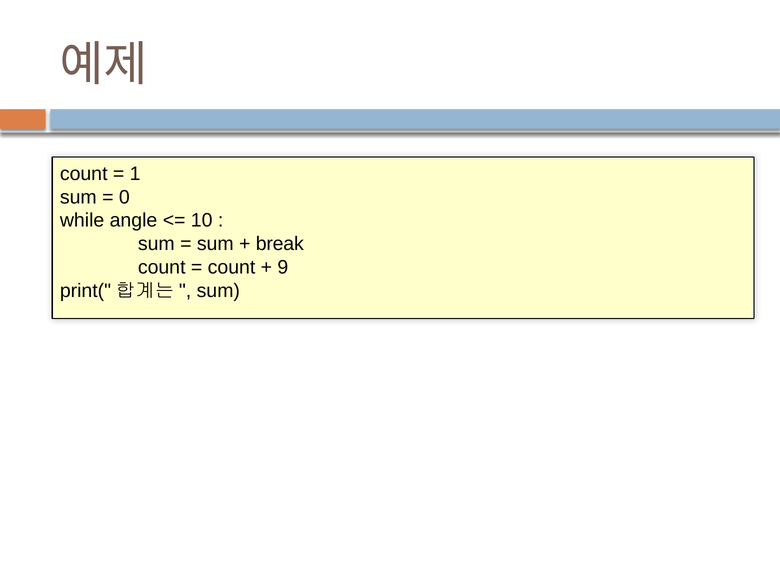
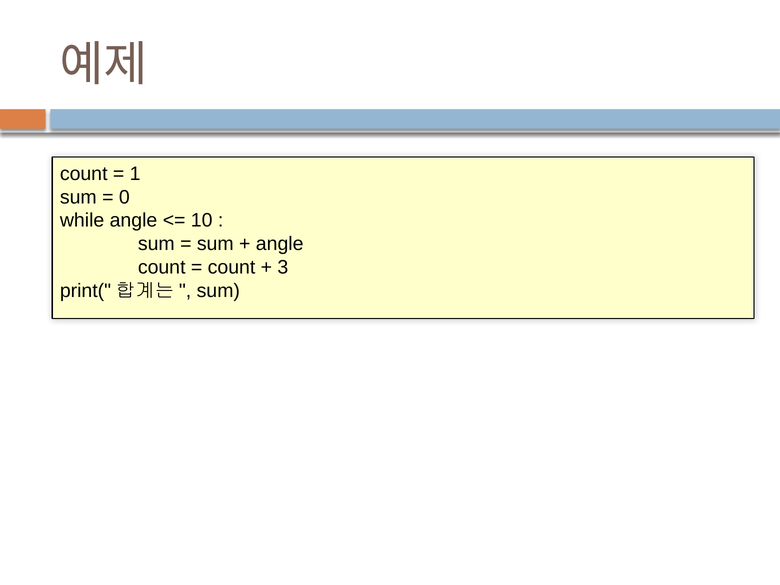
break: break -> angle (280, 244)
9: 9 -> 3 (283, 267)
